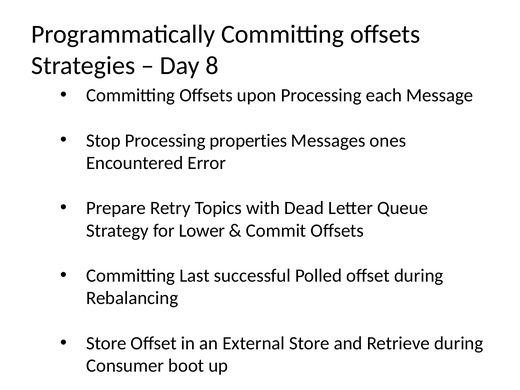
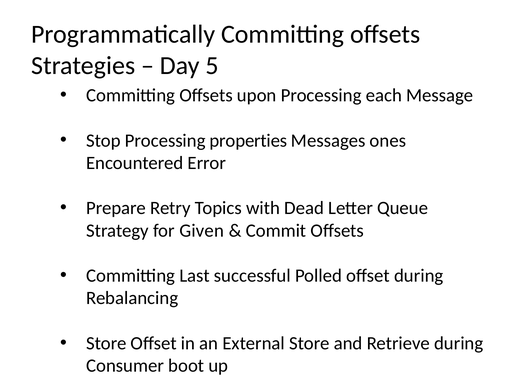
8: 8 -> 5 (212, 66)
Lower: Lower -> Given (202, 231)
